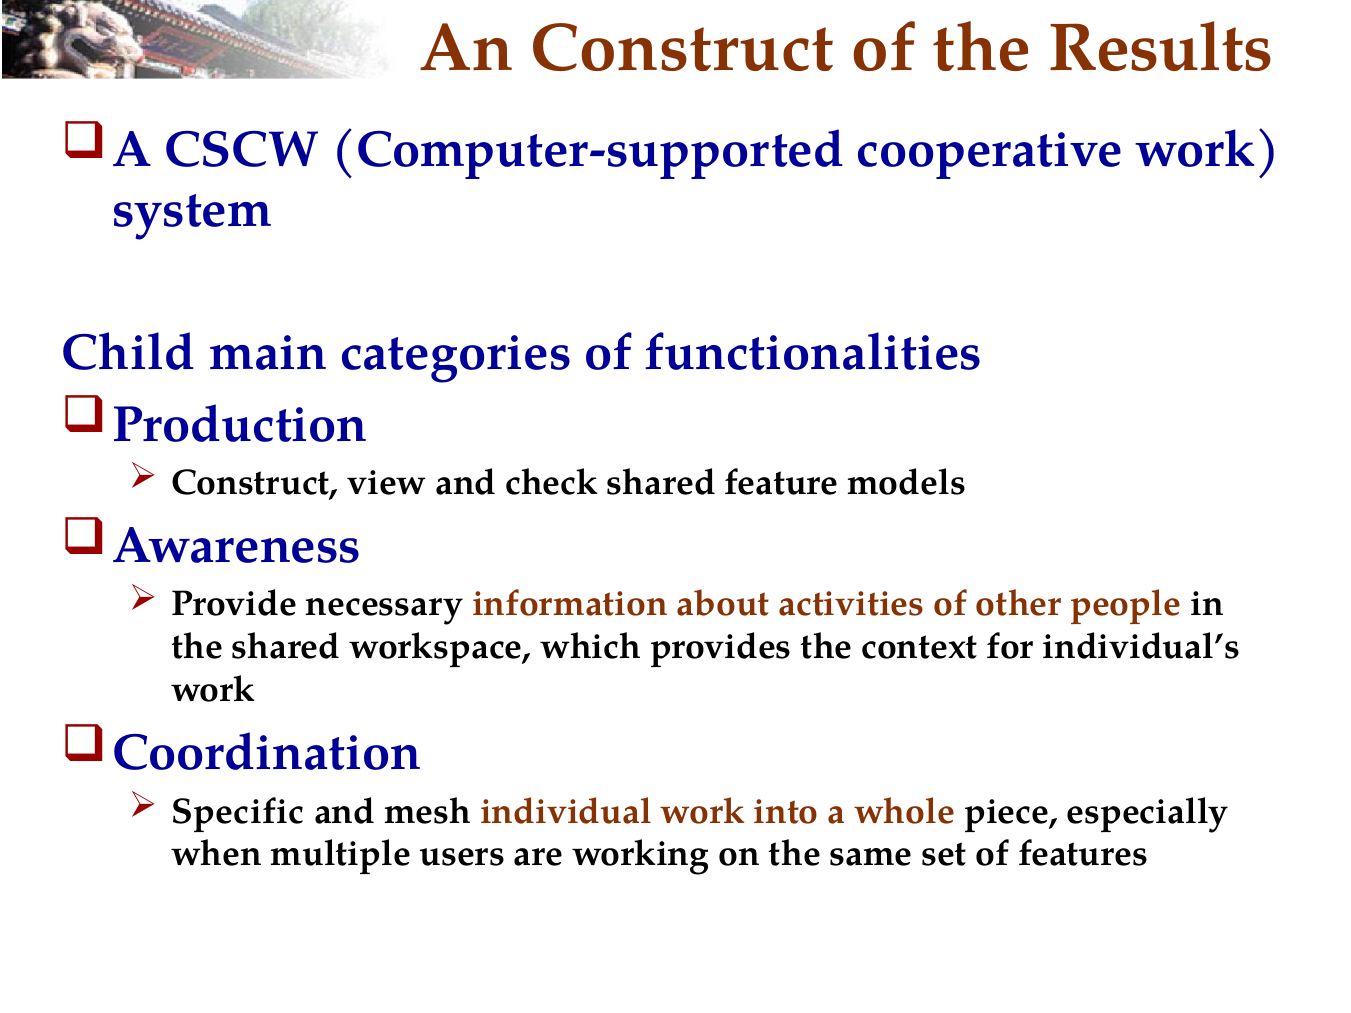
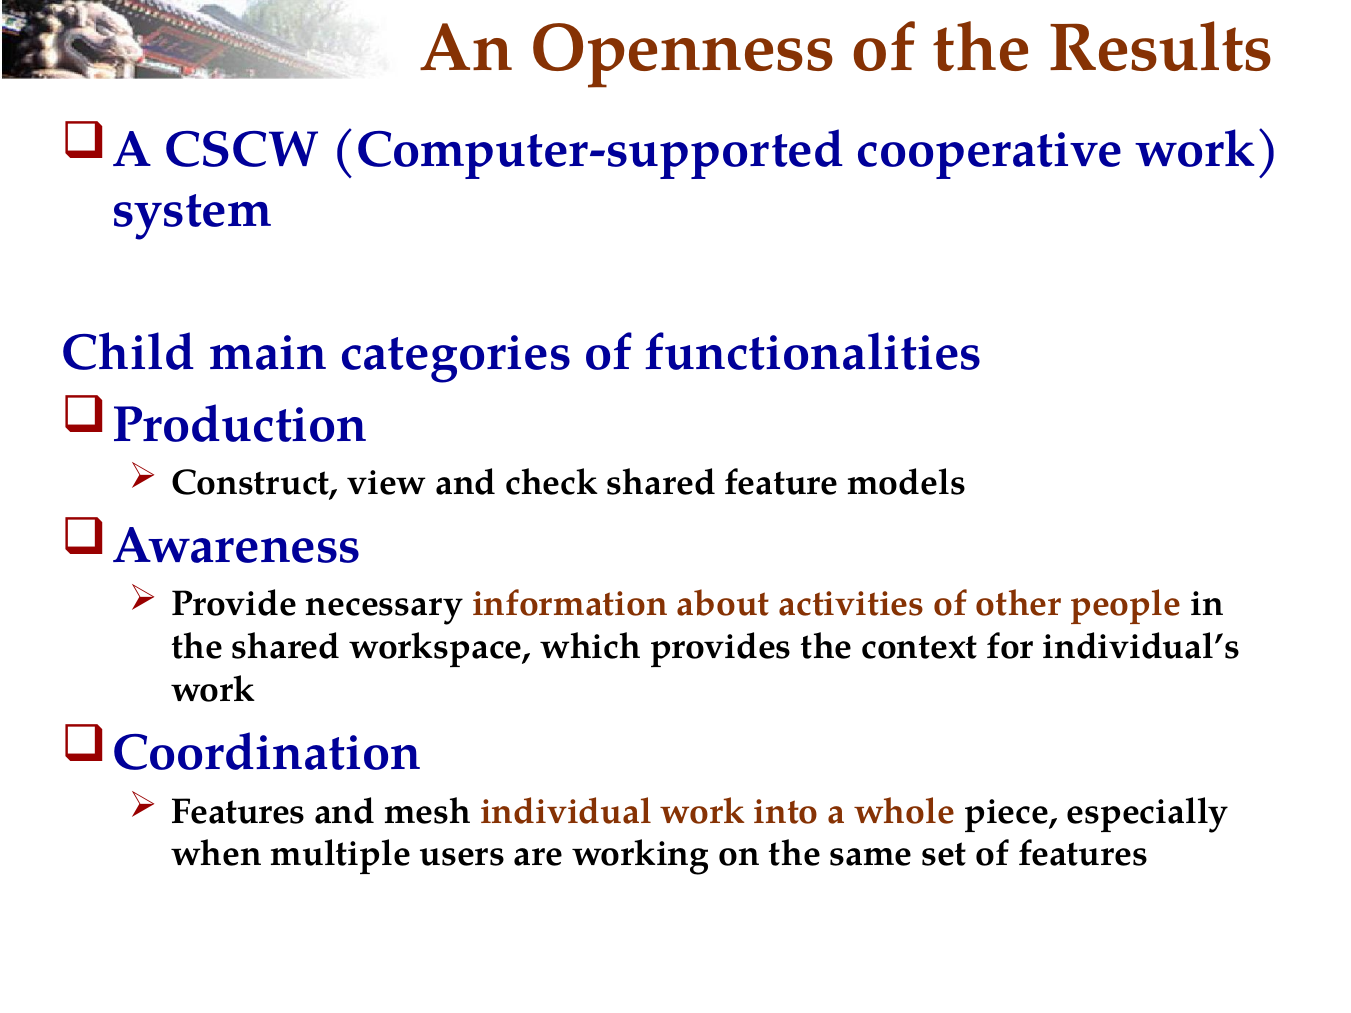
An Construct: Construct -> Openness (683, 49)
Specific: Specific -> Features (238, 811)
